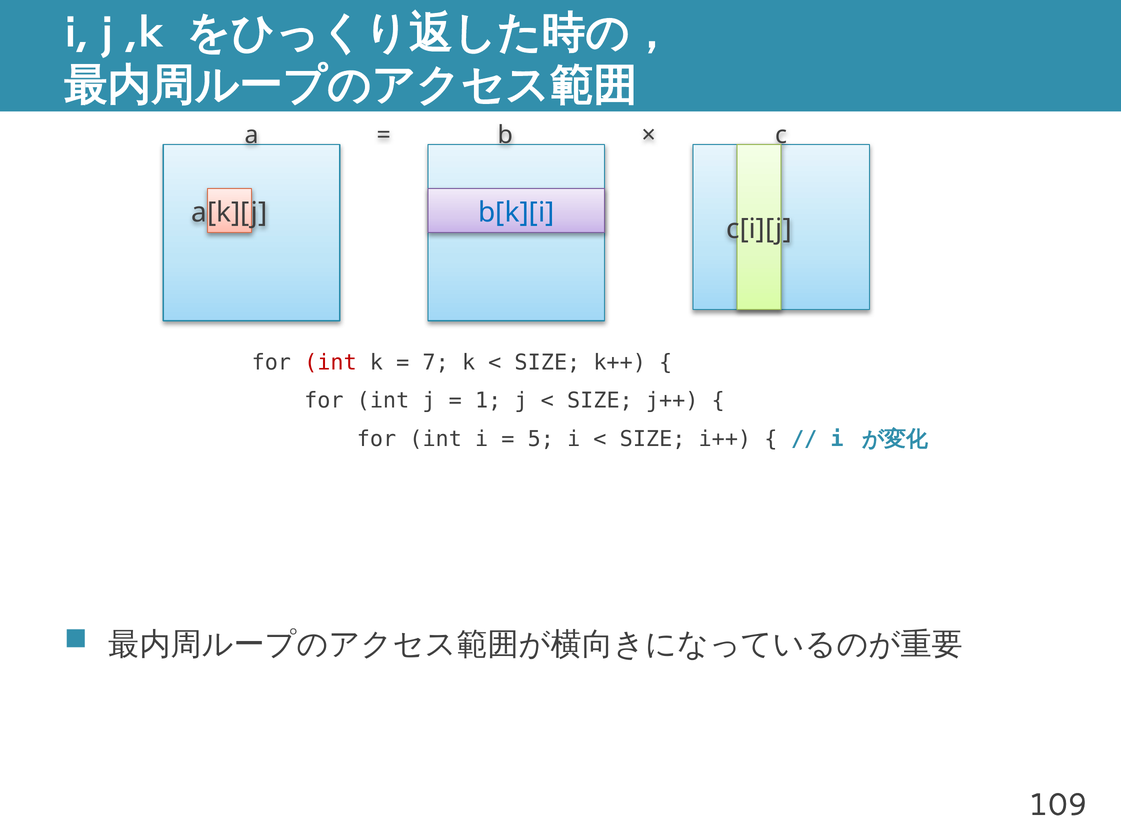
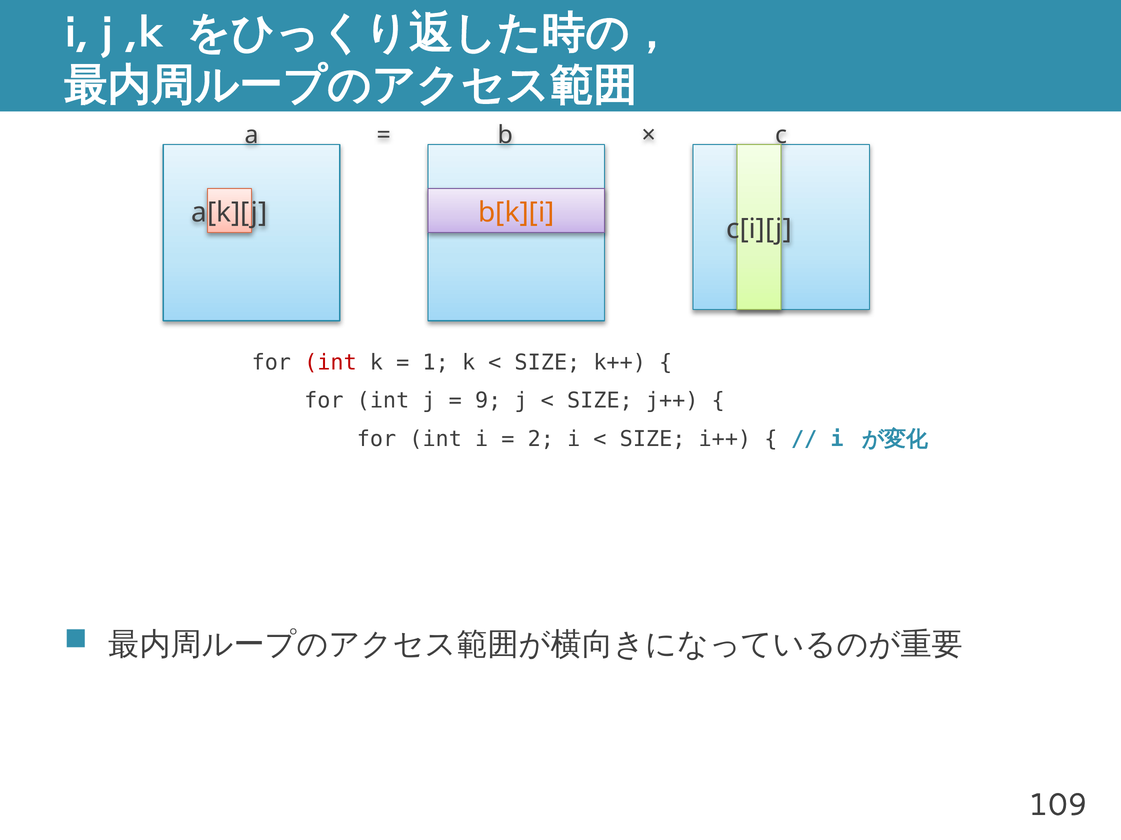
b[k][i colour: blue -> orange (516, 213)
7: 7 -> 1 (436, 363)
1: 1 -> 9 (488, 401)
5: 5 -> 2 (541, 439)
